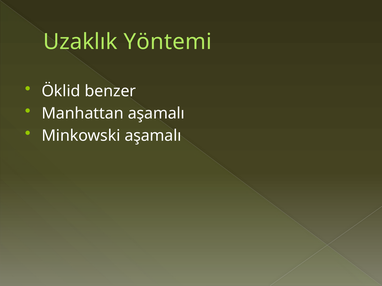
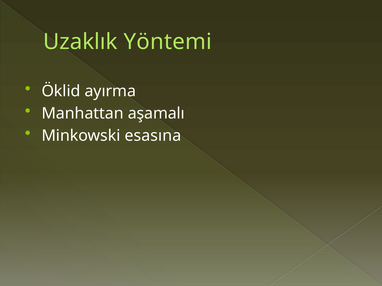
benzer: benzer -> ayırma (110, 91)
Minkowski aşamalı: aşamalı -> esasına (153, 136)
